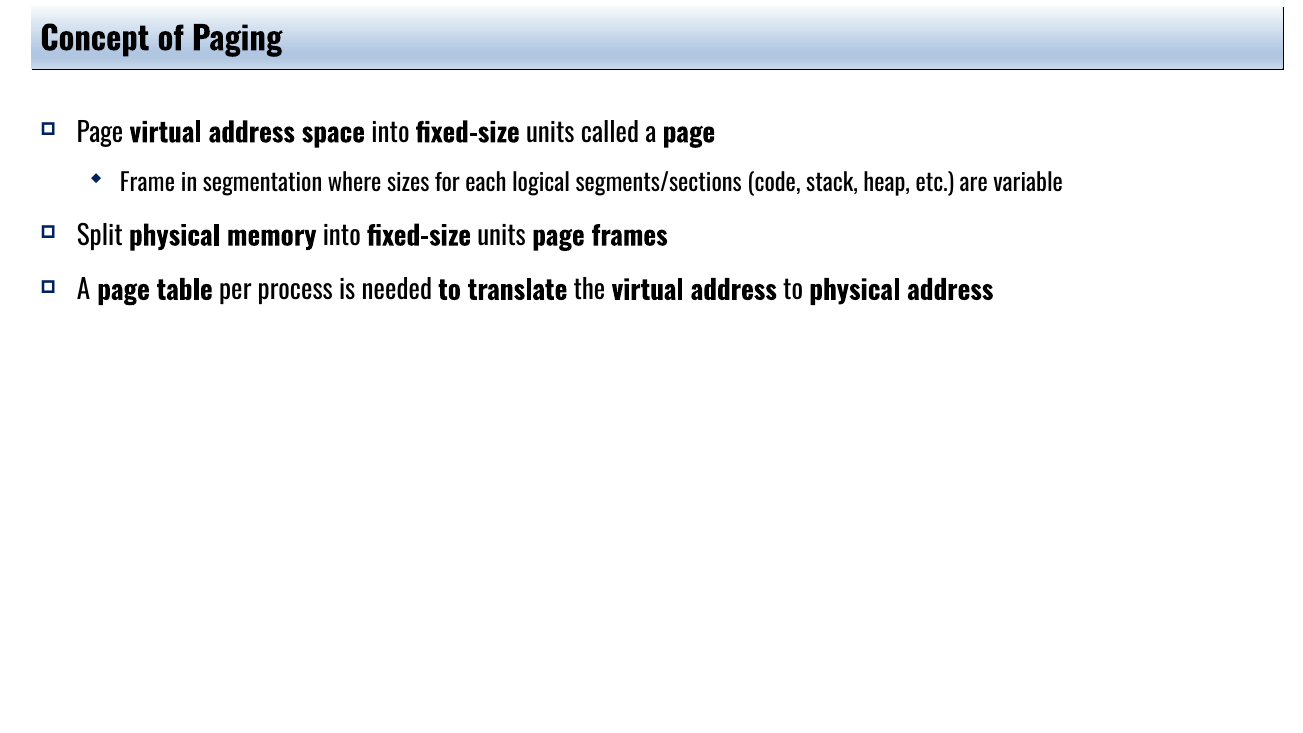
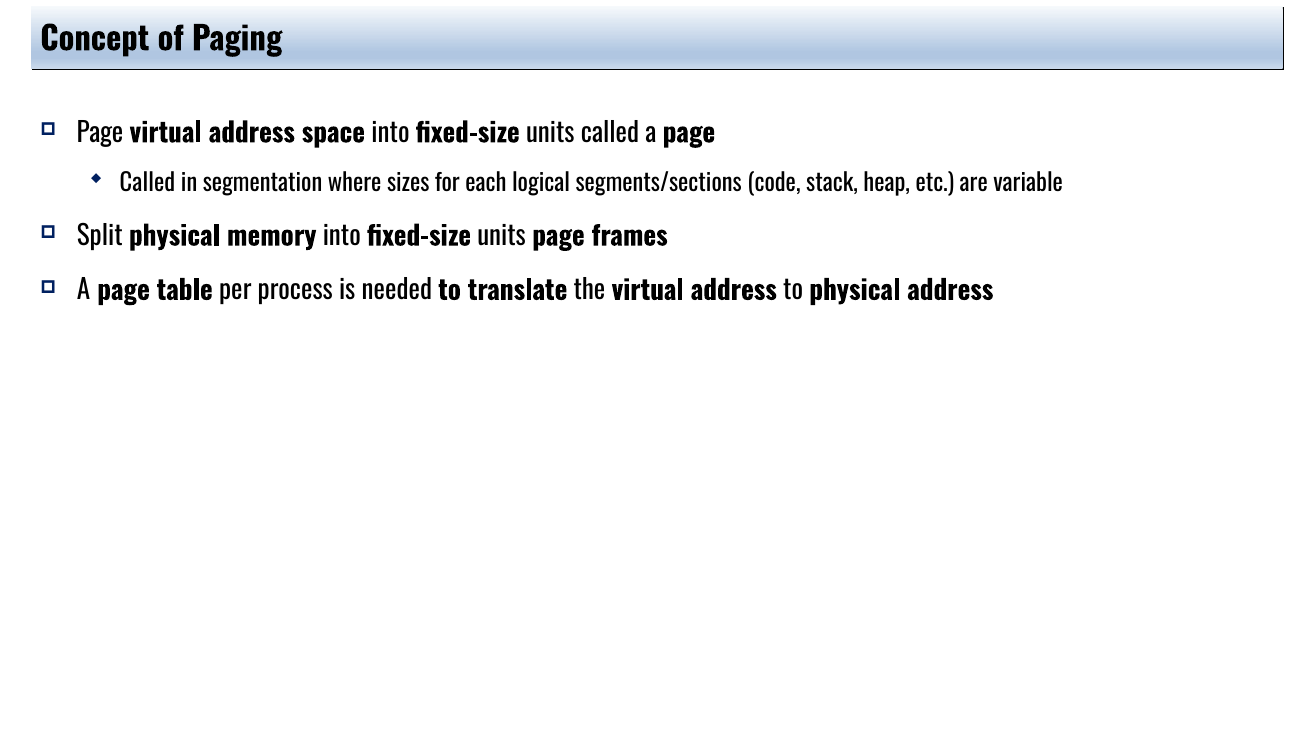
Frame: Frame -> Called (148, 184)
